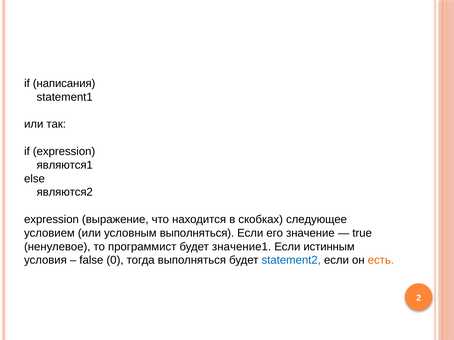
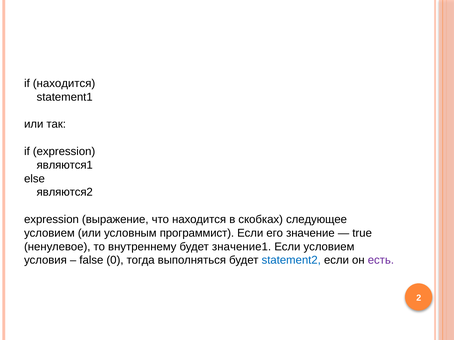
if написания: написания -> находится (64, 84)
условным выполняться: выполняться -> программист (197, 233)
программист: программист -> внутреннему (142, 247)
Если истинным: истинным -> условием (329, 247)
есть colour: orange -> purple (381, 261)
